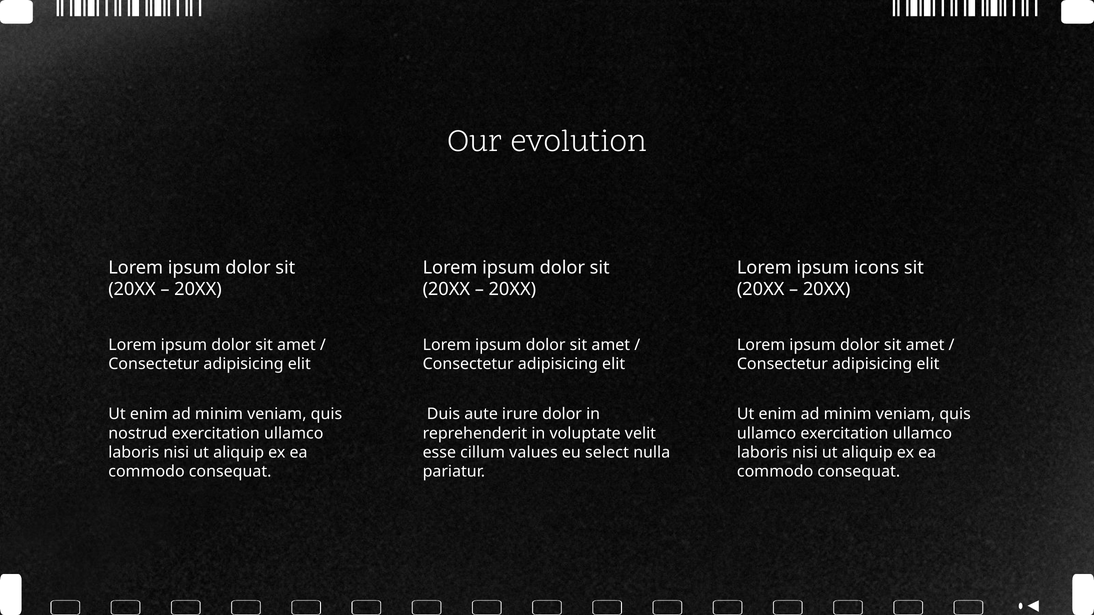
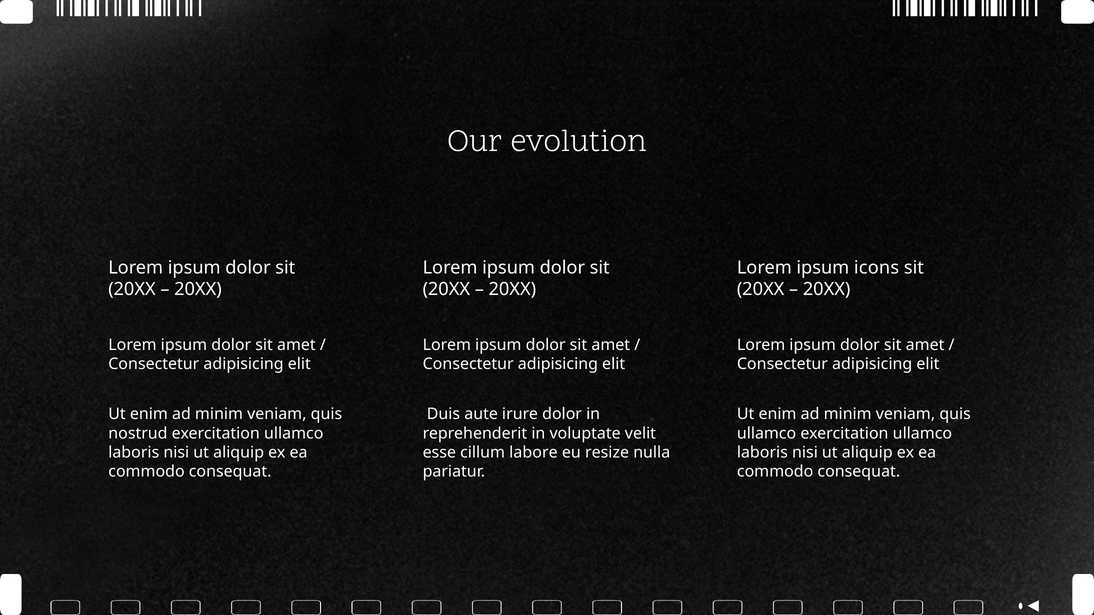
values: values -> labore (533, 453)
select: select -> resize (607, 453)
